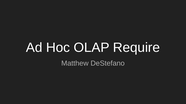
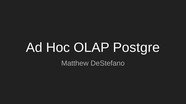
Require: Require -> Postgre (136, 48)
